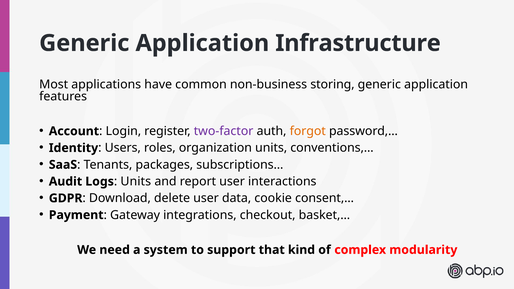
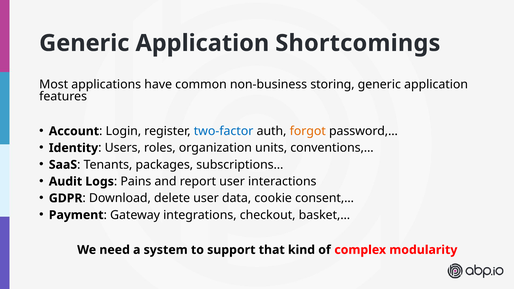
Infrastructure: Infrastructure -> Shortcomings (358, 43)
two-factor colour: purple -> blue (224, 131)
Units: Units -> Pains (136, 182)
